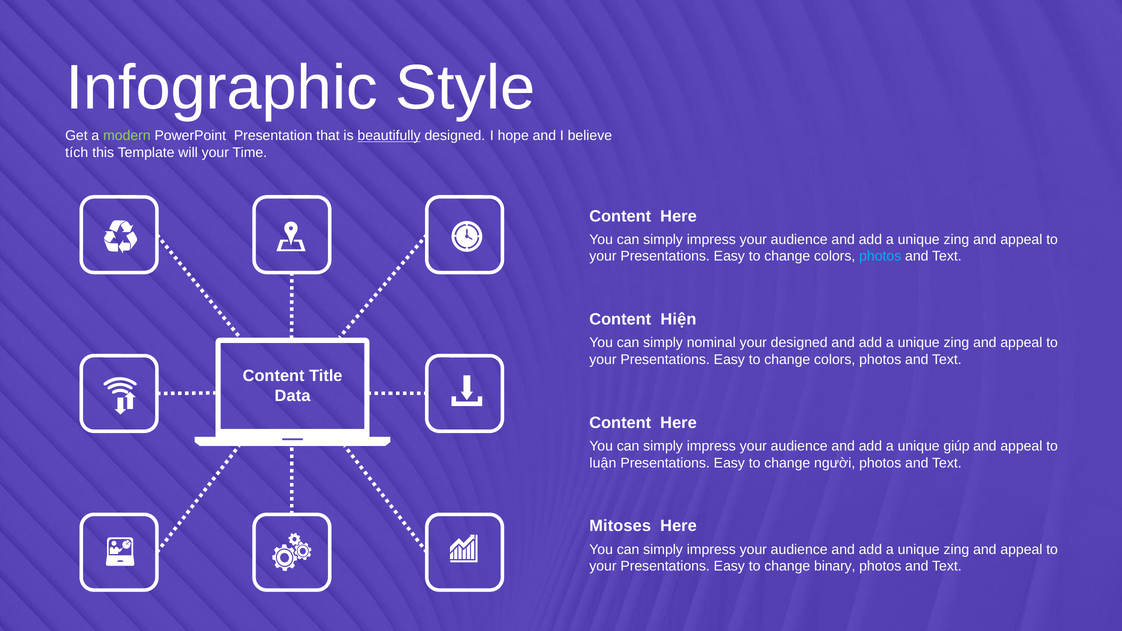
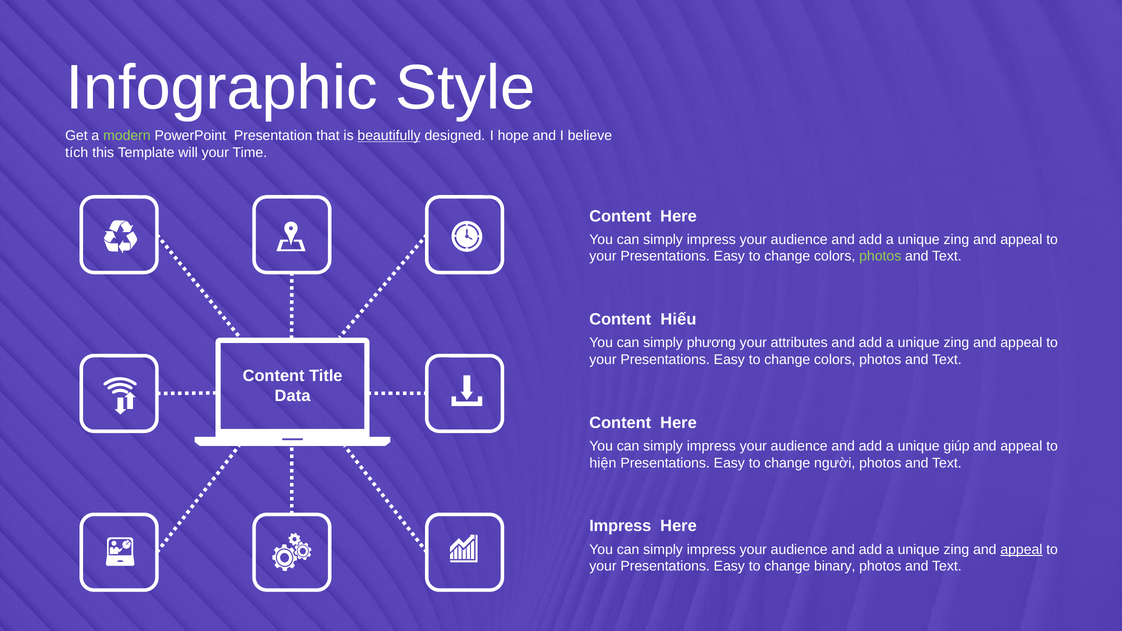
photos colour: light blue -> light green (880, 256)
Hiện: Hiện -> Hiếu (678, 320)
nominal: nominal -> phương (711, 343)
your designed: designed -> attributes (799, 343)
luận: luận -> hiện (603, 463)
Mitoses: Mitoses -> Impress (620, 526)
appeal underline: none -> present (1021, 550)
